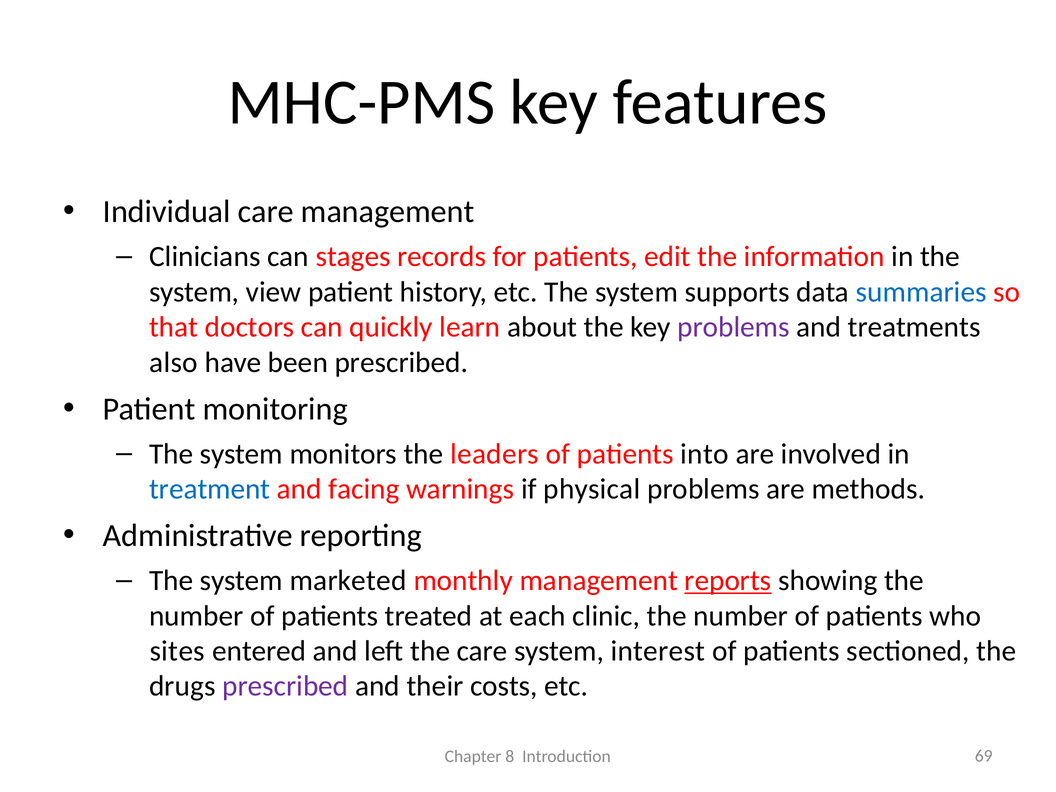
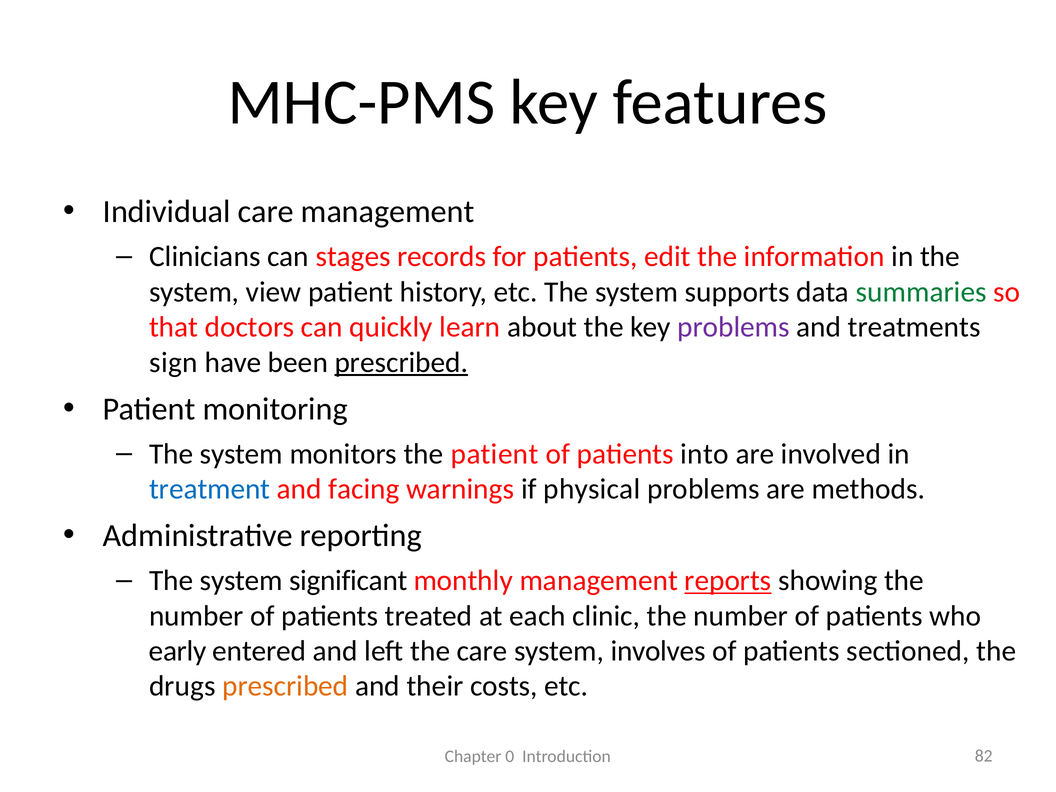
summaries colour: blue -> green (921, 292)
also: also -> sign (173, 362)
prescribed underline: none -> present (401, 362)
the leaders: leaders -> patient (495, 454)
marketed: marketed -> significant (348, 581)
sites: sites -> early (178, 651)
interest: interest -> involves (658, 651)
prescribed colour: purple -> orange (285, 686)
8: 8 -> 0 (510, 756)
69: 69 -> 82 (984, 756)
